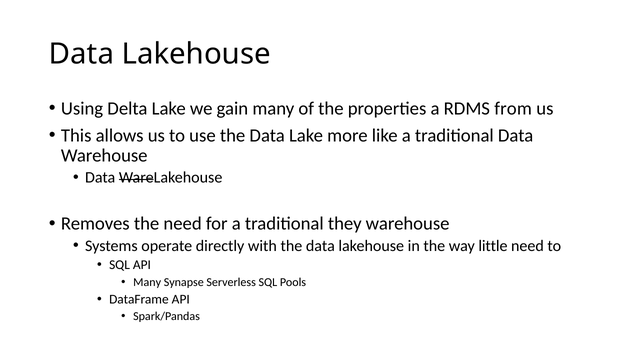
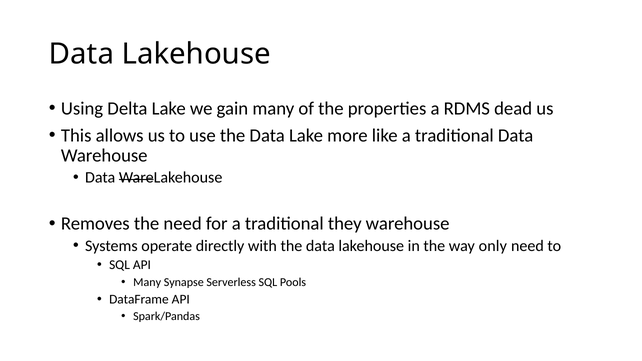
from: from -> dead (513, 109)
little: little -> only (493, 246)
